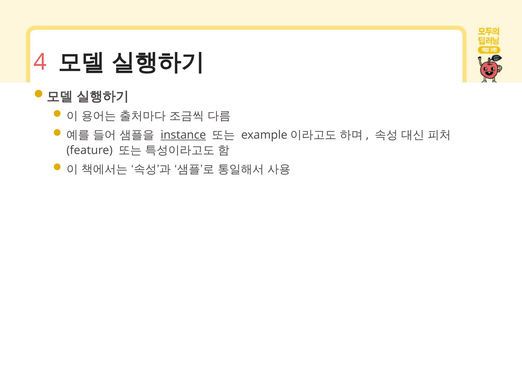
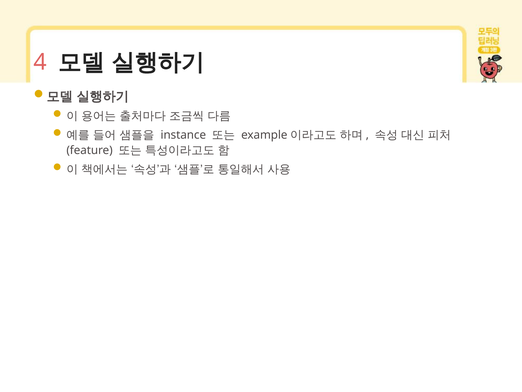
instance underline: present -> none (183, 135)
